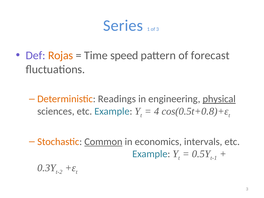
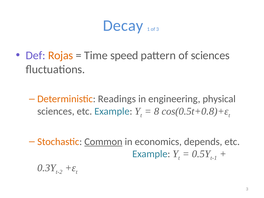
Series: Series -> Decay (123, 26)
of forecast: forecast -> sciences (210, 55)
physical underline: present -> none (219, 99)
4: 4 -> 8 (157, 111)
intervals: intervals -> depends (203, 142)
